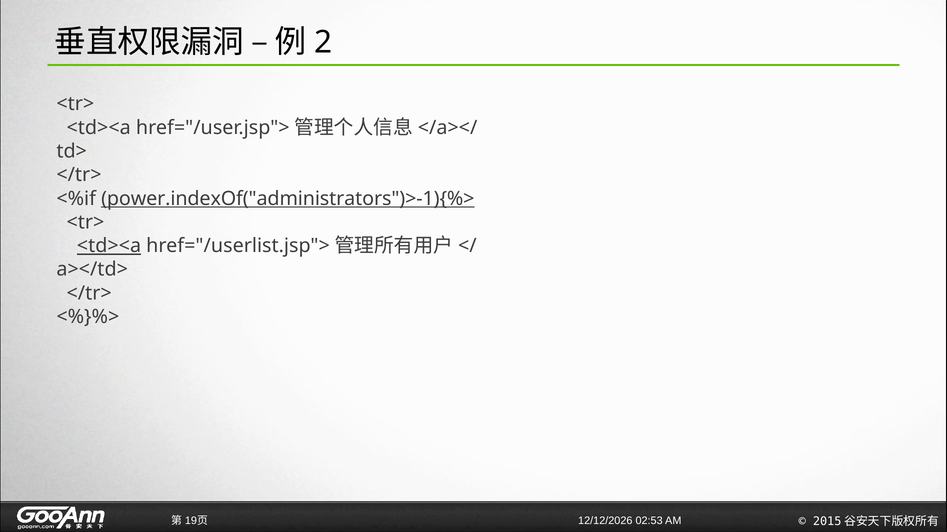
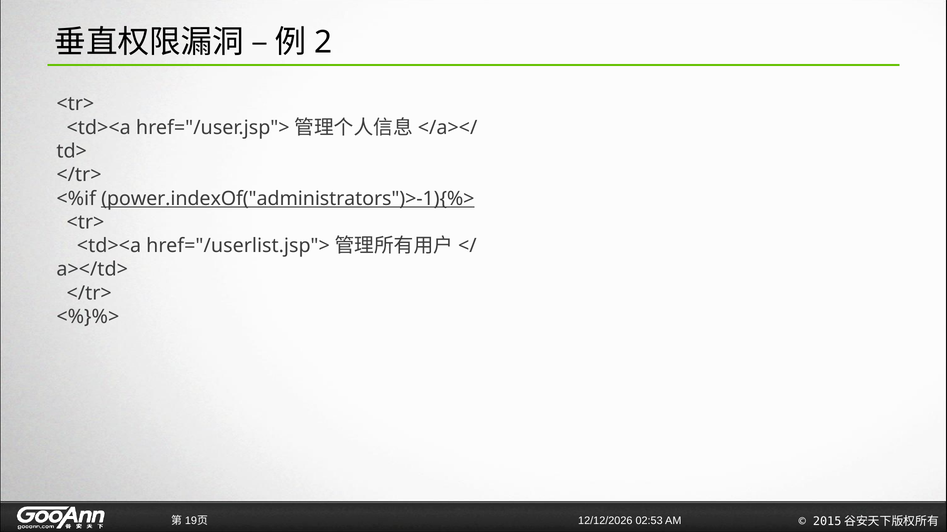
<td><a underline: present -> none (109, 246)
